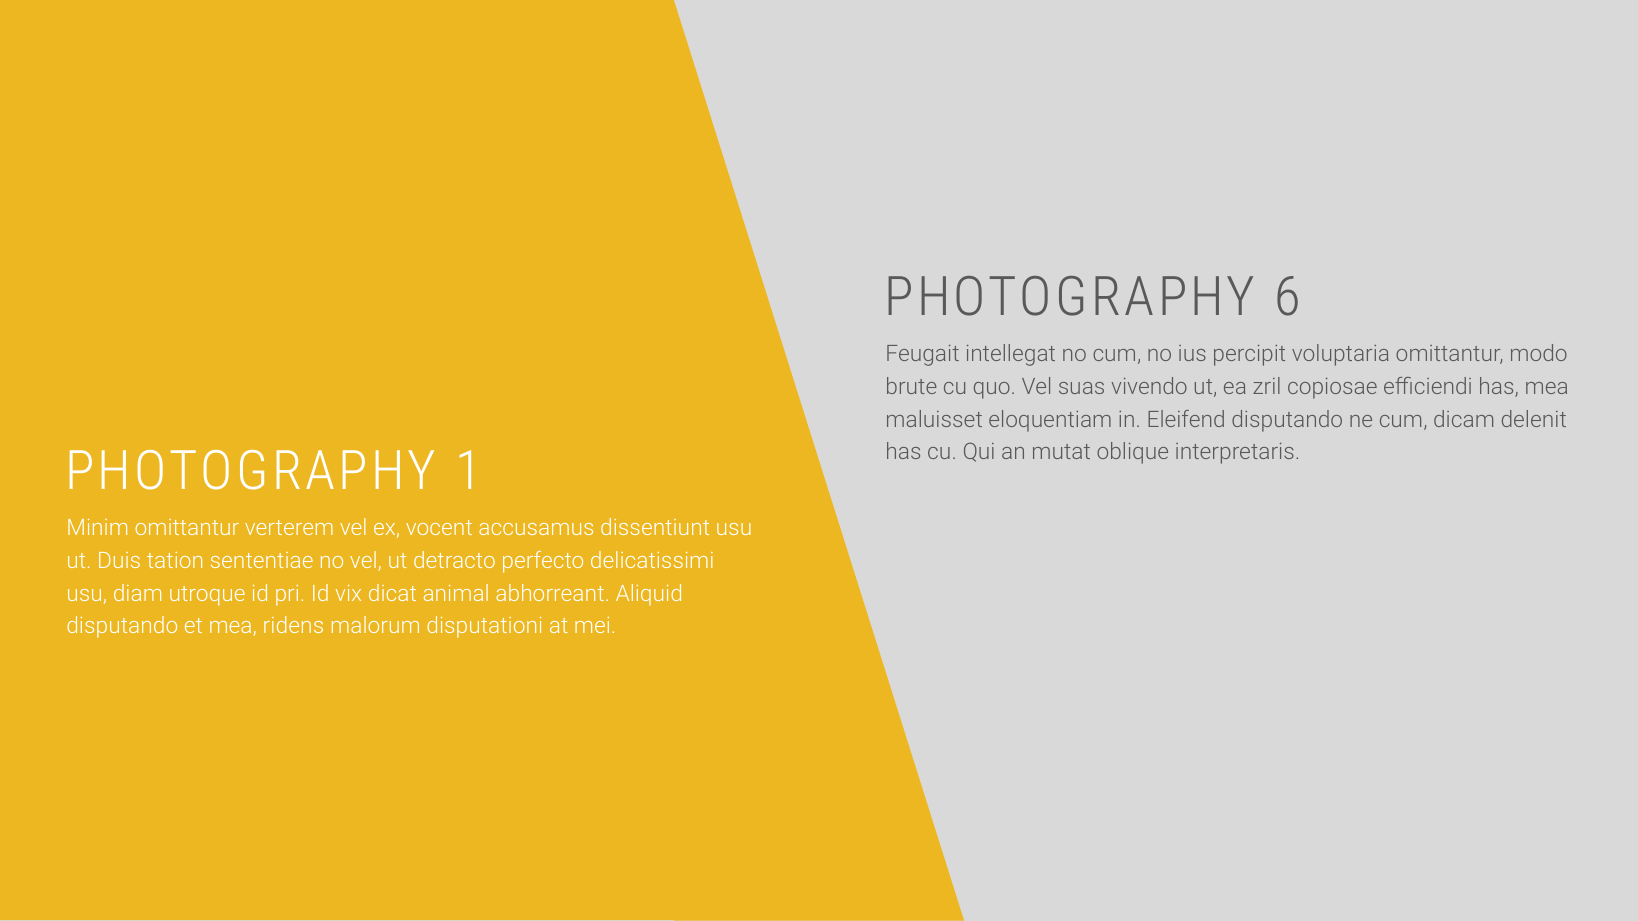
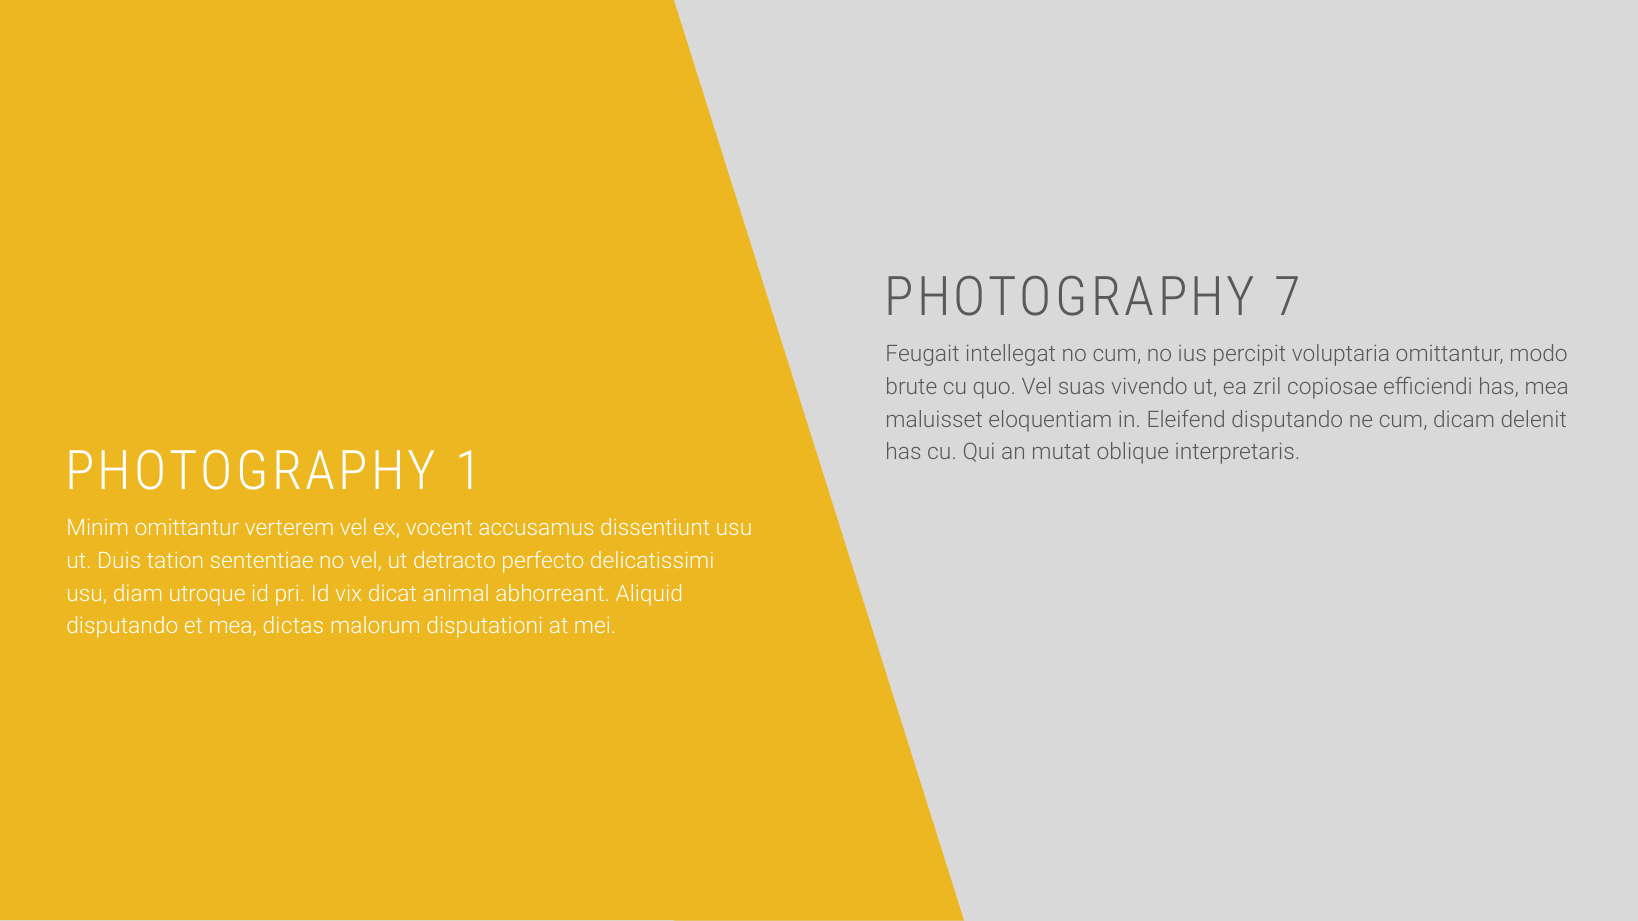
6: 6 -> 7 (1288, 298)
ridens: ridens -> dictas (293, 627)
